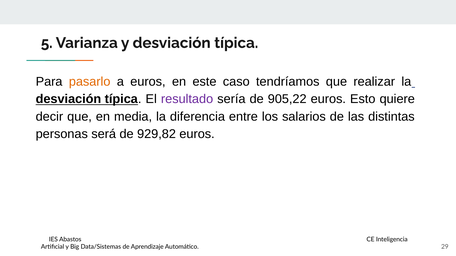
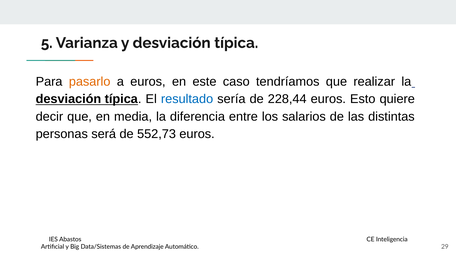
resultado colour: purple -> blue (187, 99)
905,22: 905,22 -> 228,44 (287, 99)
929,82: 929,82 -> 552,73 (157, 134)
